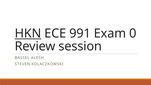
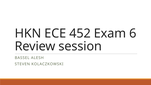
HKN underline: present -> none (28, 33)
991: 991 -> 452 (80, 33)
0: 0 -> 6 (133, 33)
